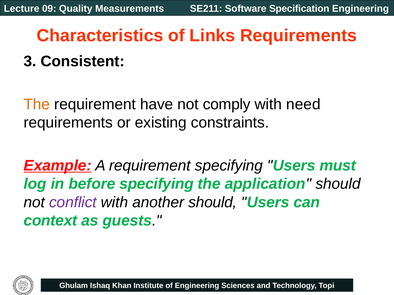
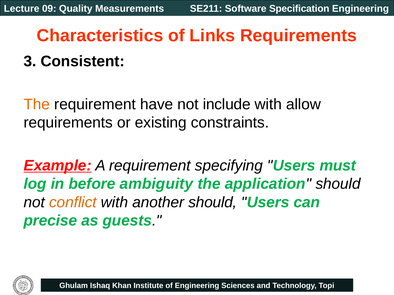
comply: comply -> include (227, 104)
need: need -> allow (303, 104)
before specifying: specifying -> ambiguity (156, 184)
conflict colour: purple -> orange (73, 203)
context: context -> precise (50, 221)
